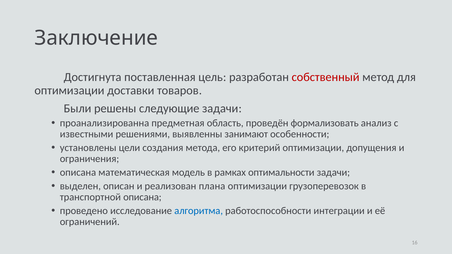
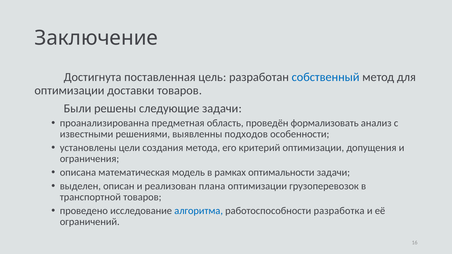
собственный colour: red -> blue (326, 77)
занимают: занимают -> подходов (246, 134)
транспортной описана: описана -> товаров (142, 197)
интеграции: интеграции -> разработка (339, 211)
